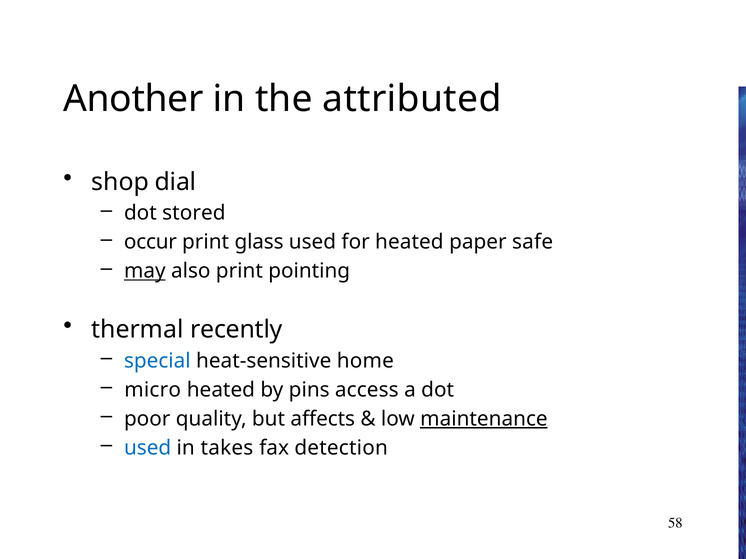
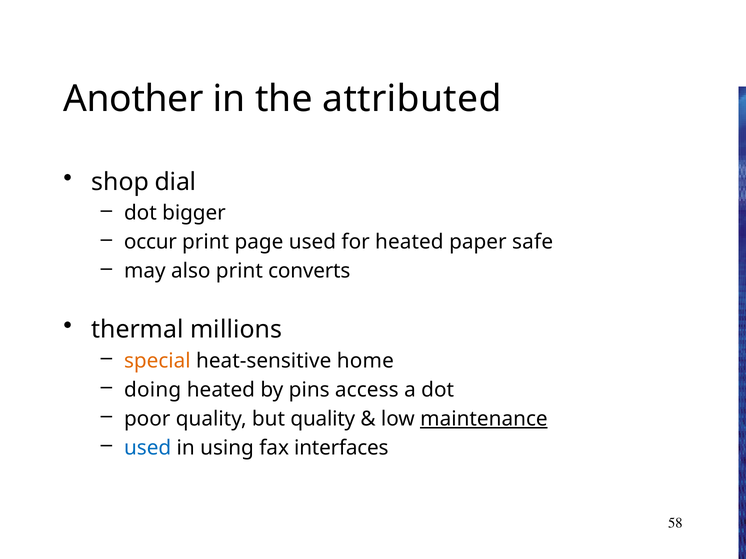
stored: stored -> bigger (194, 213)
glass: glass -> page (259, 242)
may underline: present -> none (145, 271)
pointing: pointing -> converts (309, 271)
recently: recently -> millions (236, 330)
special colour: blue -> orange (157, 361)
micro: micro -> doing (153, 390)
but affects: affects -> quality (323, 419)
takes: takes -> using (227, 448)
detection: detection -> interfaces (341, 448)
